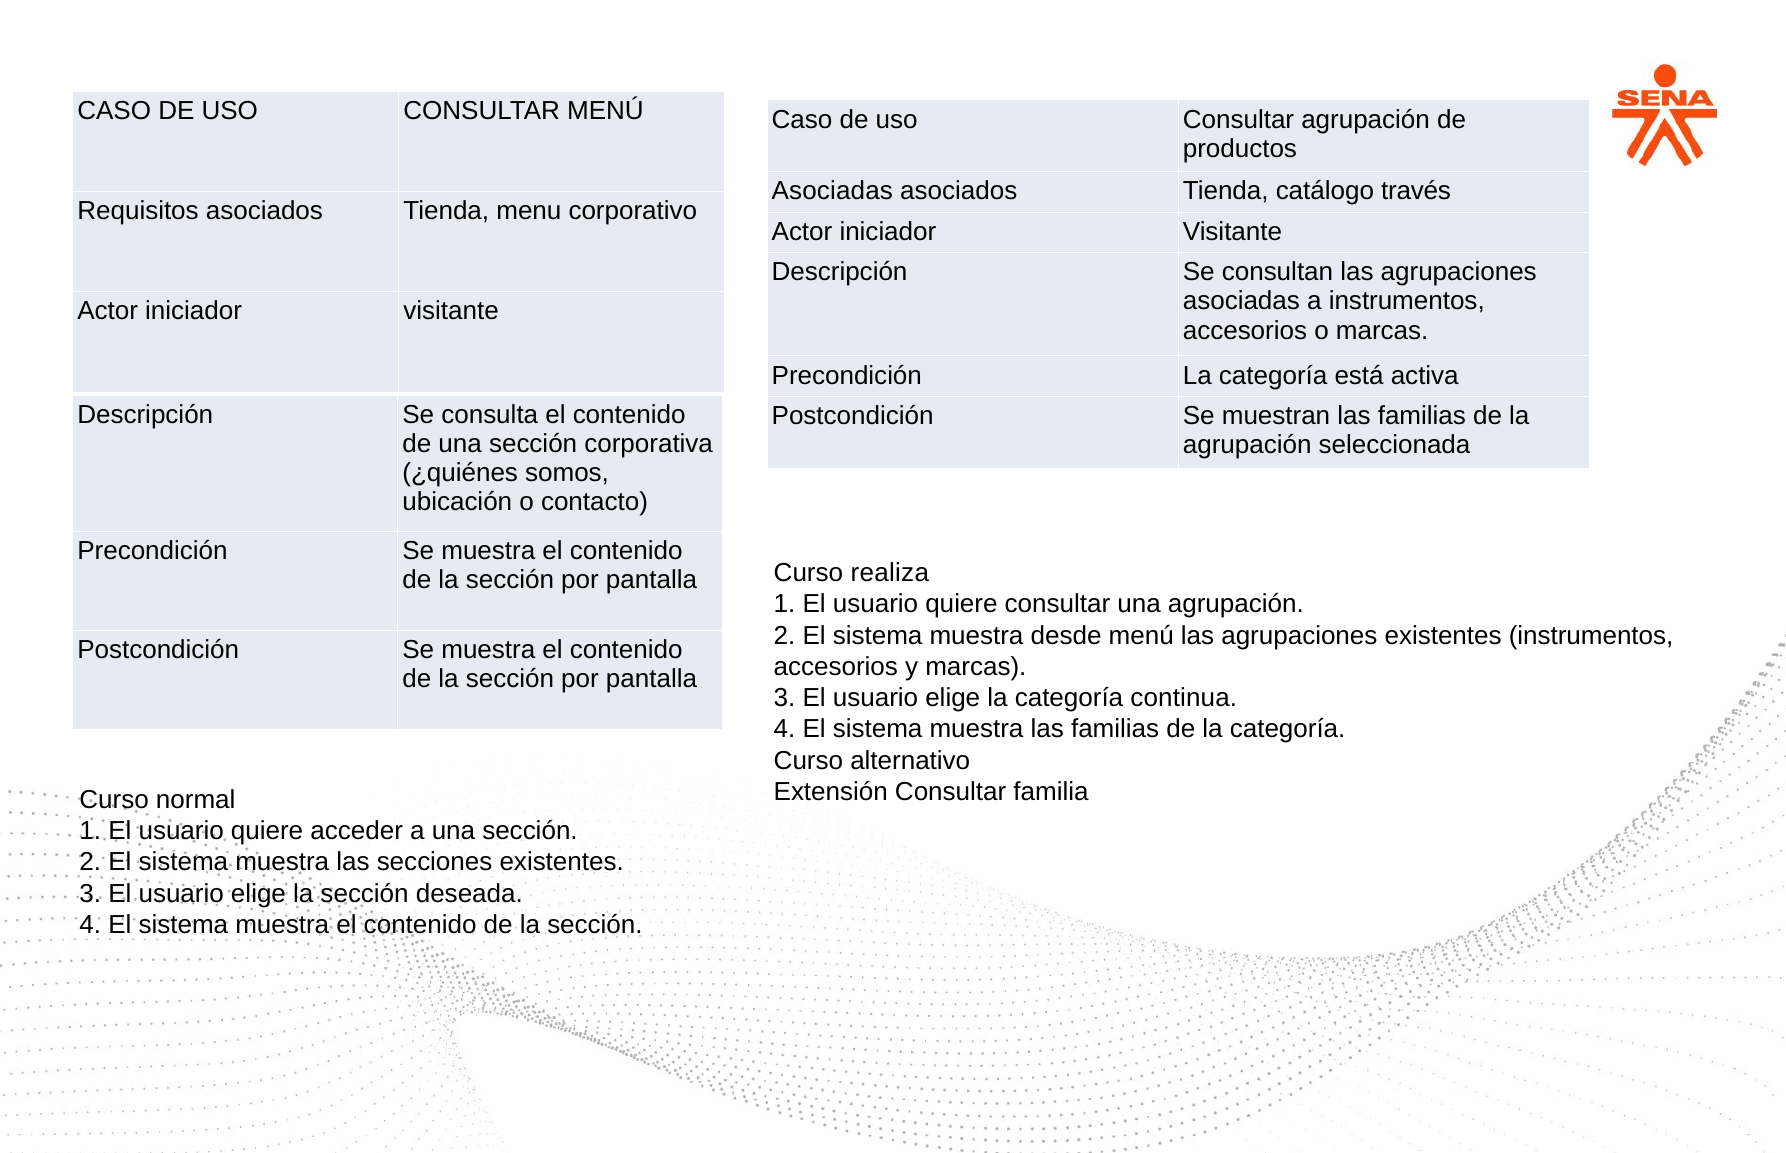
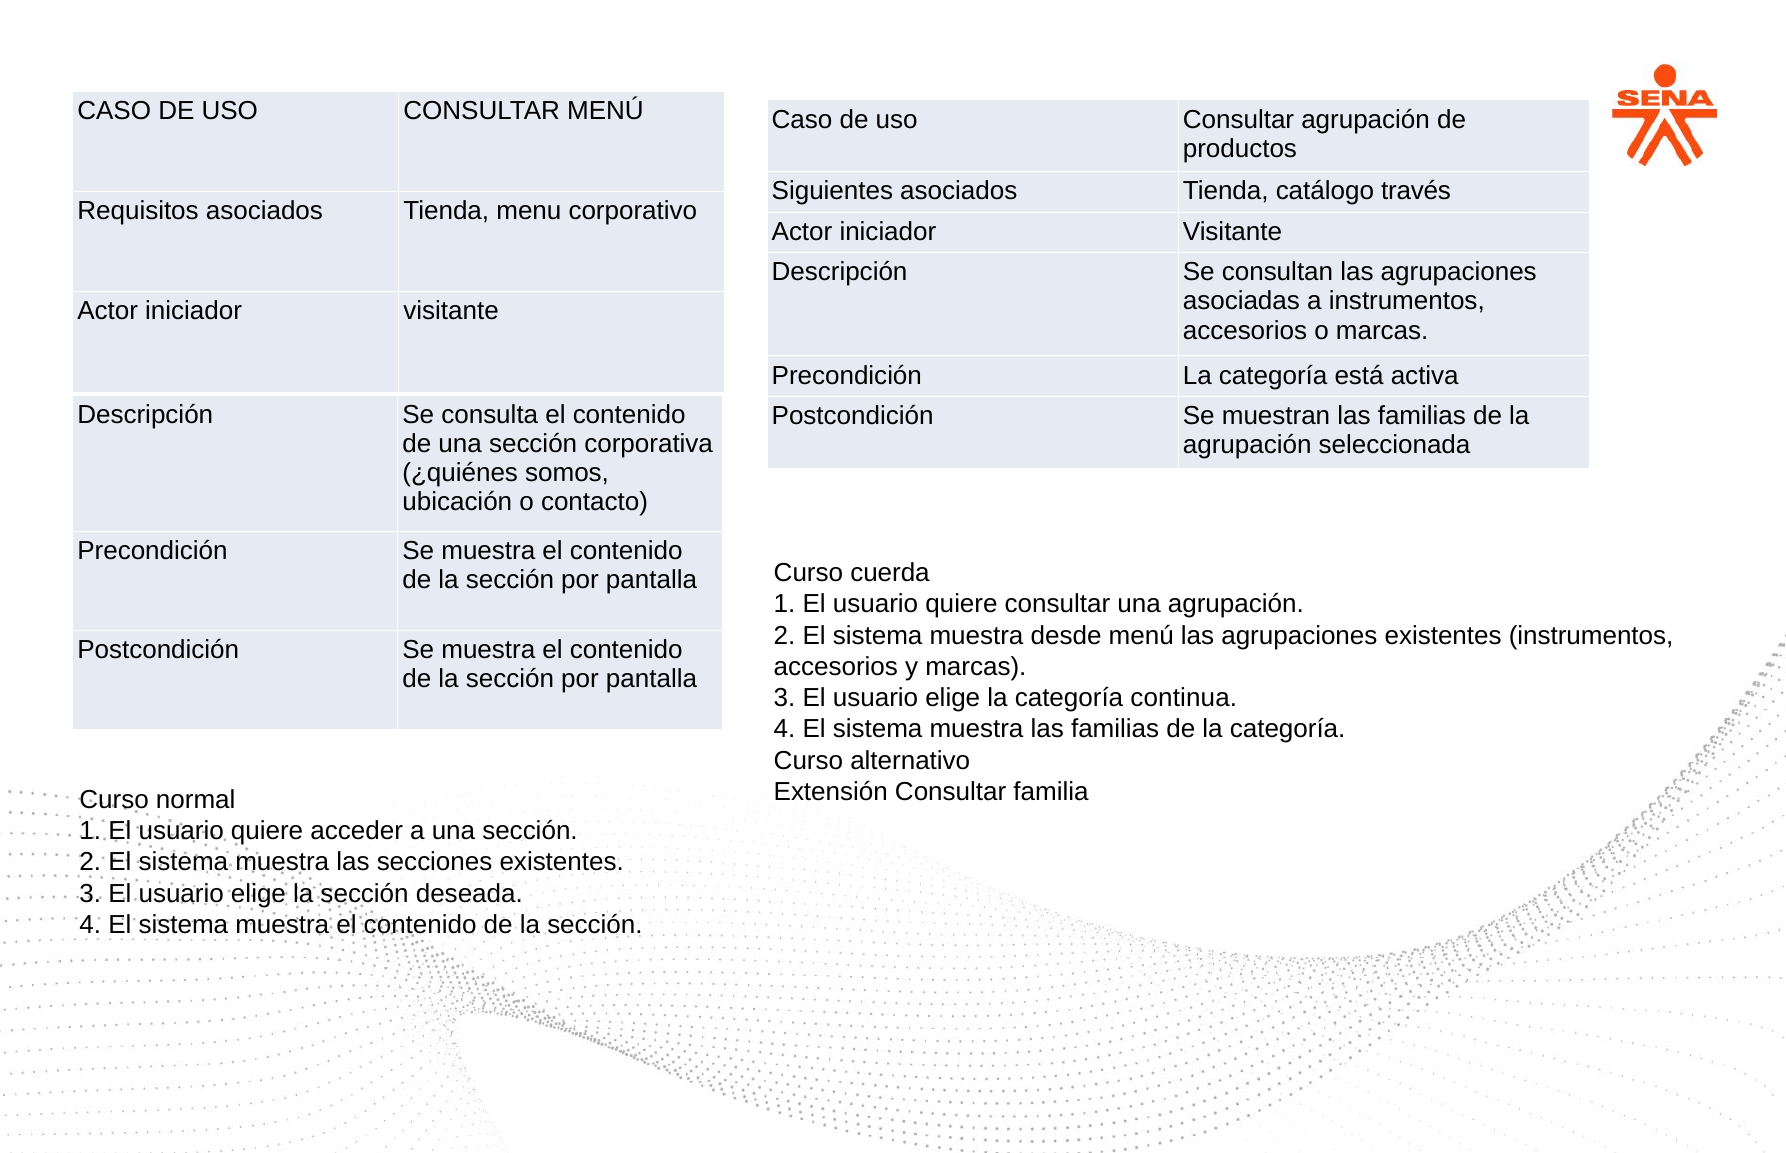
Asociadas: Asociadas -> Siguientes (832, 191)
realiza: realiza -> cuerda (890, 573)
